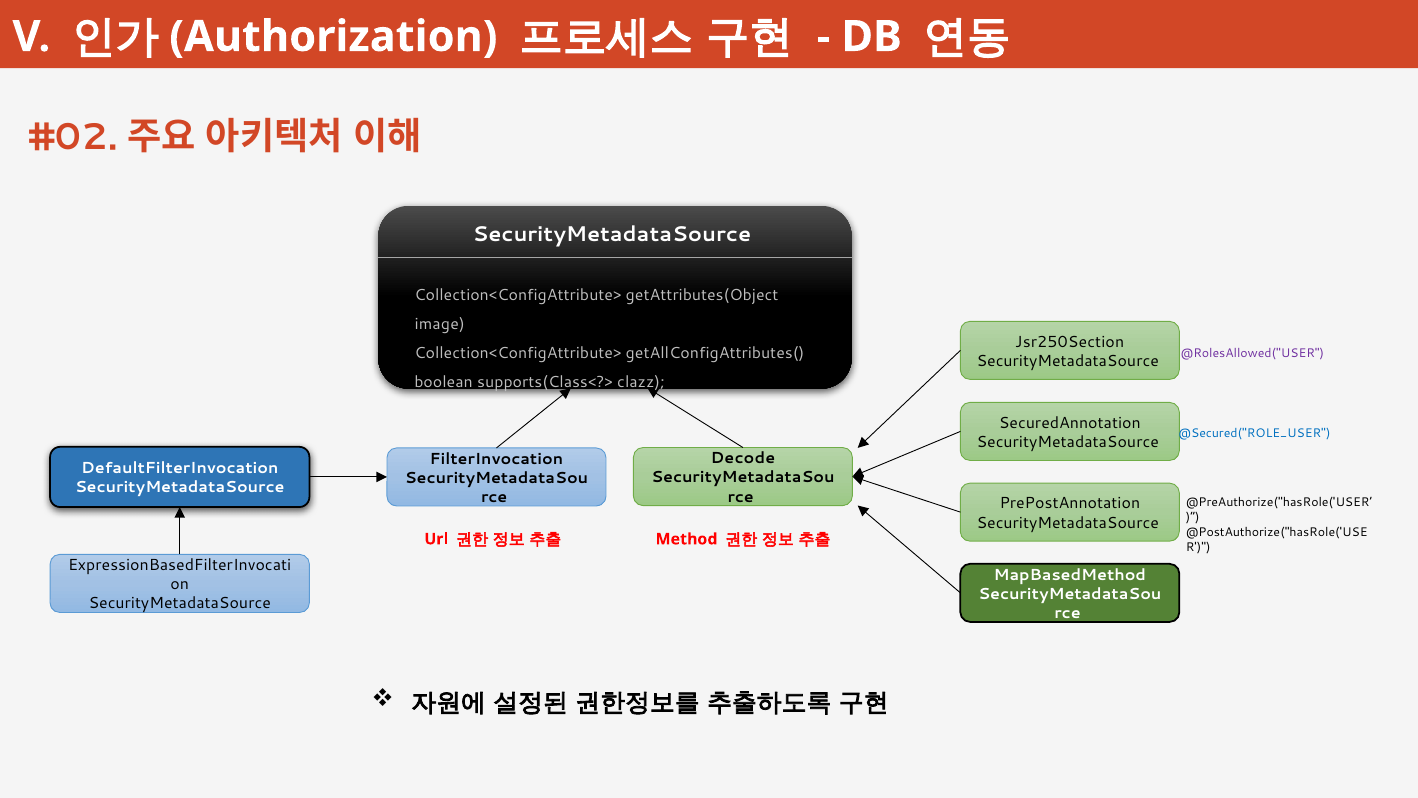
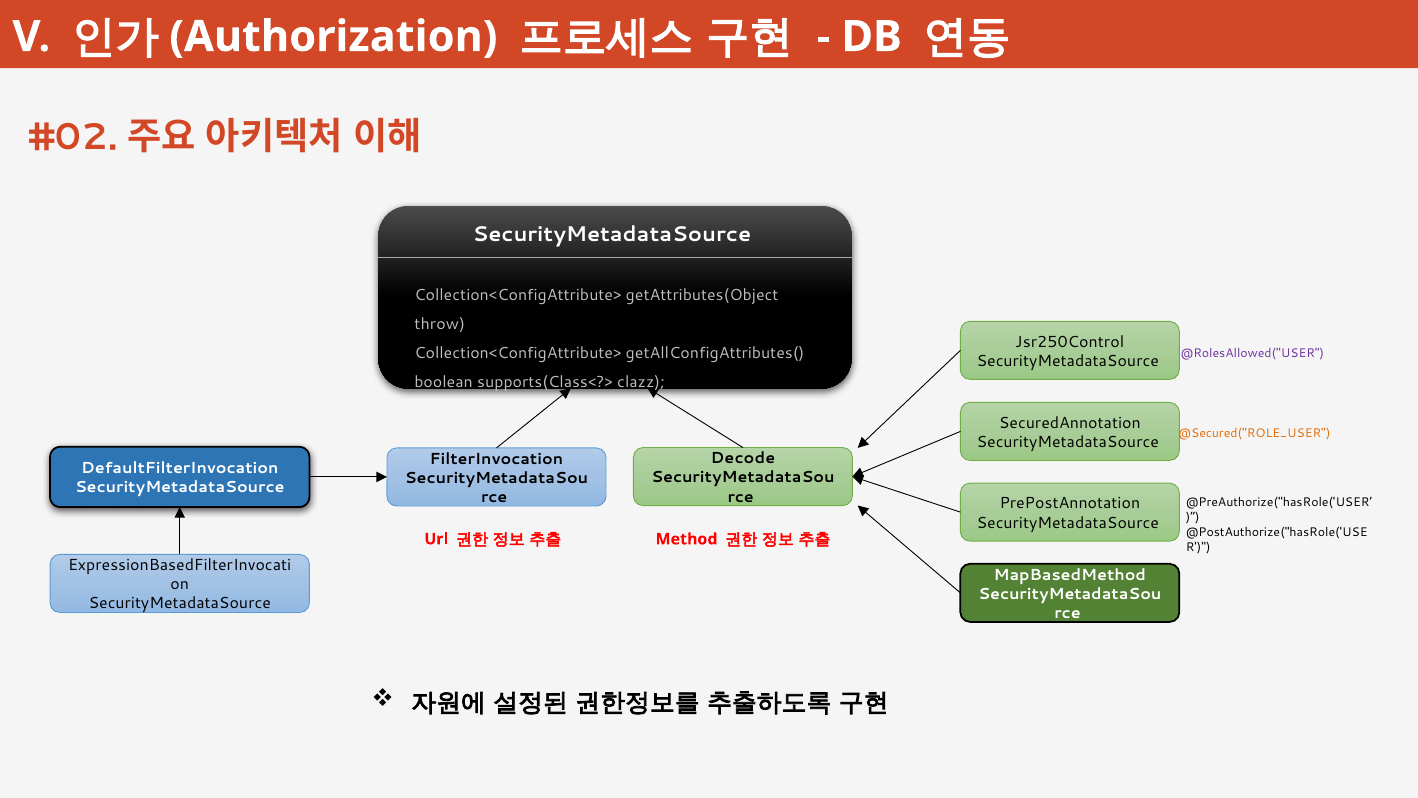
image: image -> throw (440, 324)
Jsr250Section: Jsr250Section -> Jsr250Control (1070, 342)
@Secured("ROLE_USER colour: blue -> orange (1254, 433)
